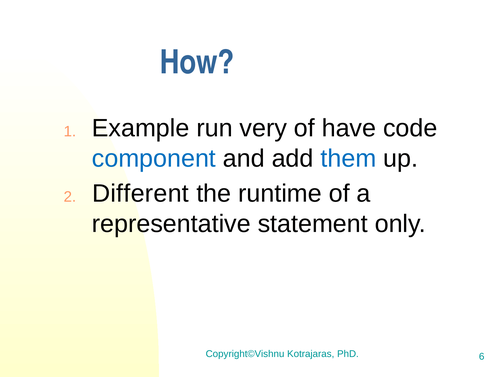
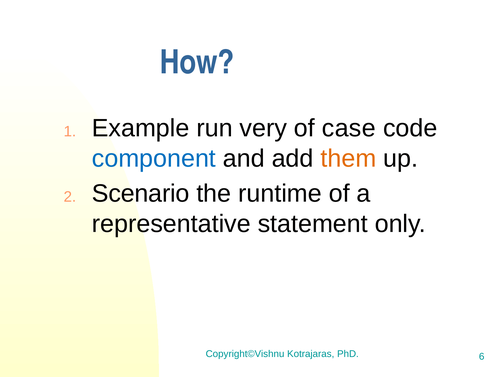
have: have -> case (349, 128)
them colour: blue -> orange (348, 158)
Different: Different -> Scenario (141, 193)
